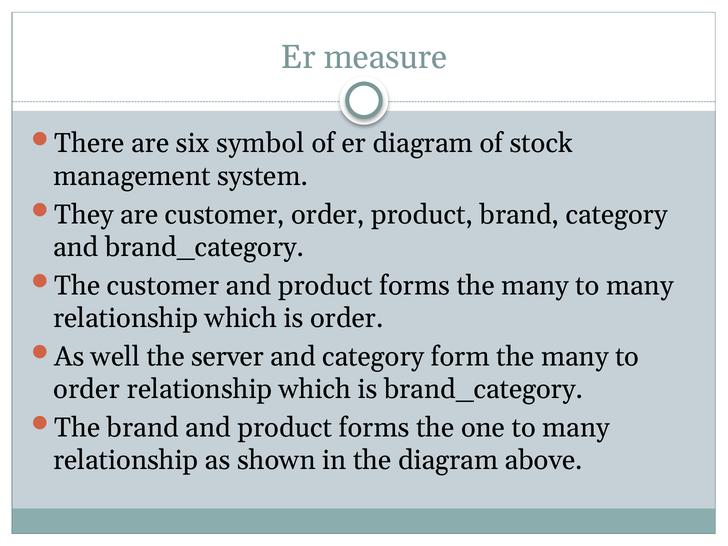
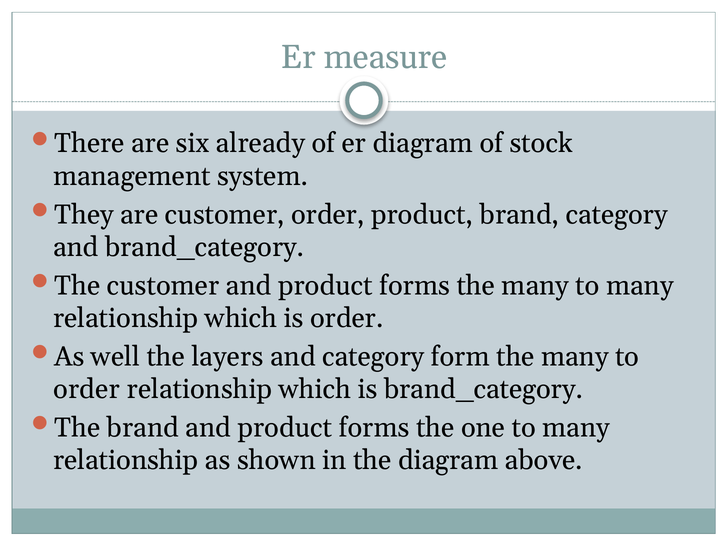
symbol: symbol -> already (261, 143)
server: server -> layers (227, 357)
